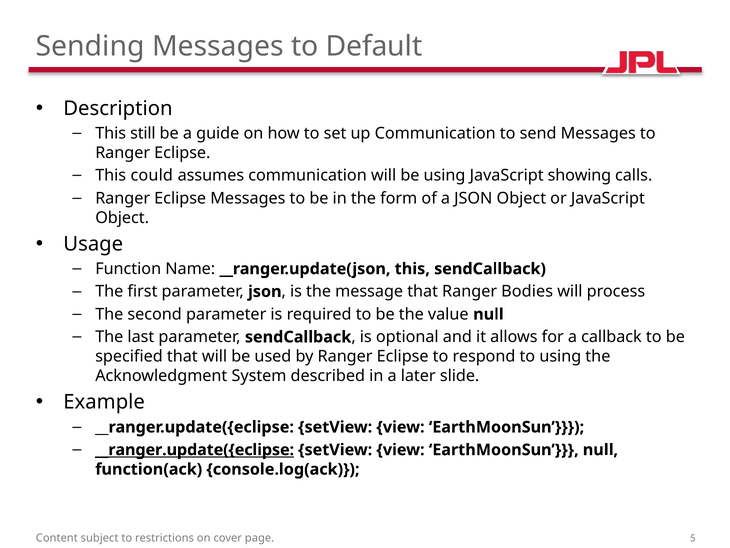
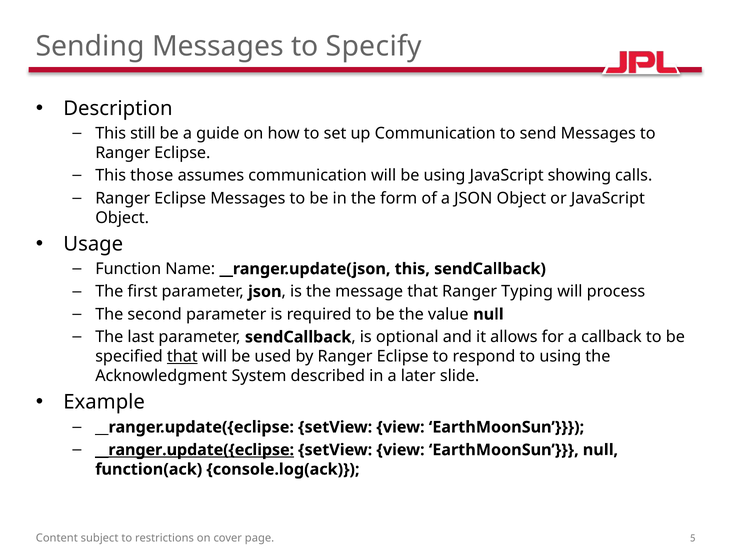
Default: Default -> Specify (374, 46)
could: could -> those (152, 175)
Bodies: Bodies -> Typing (527, 291)
that underline: none -> present (182, 356)
